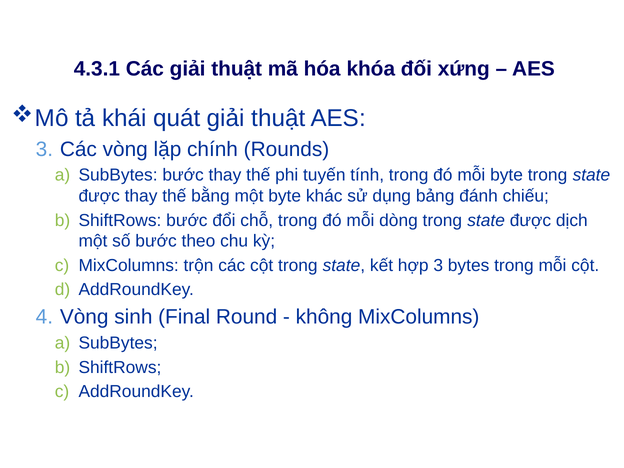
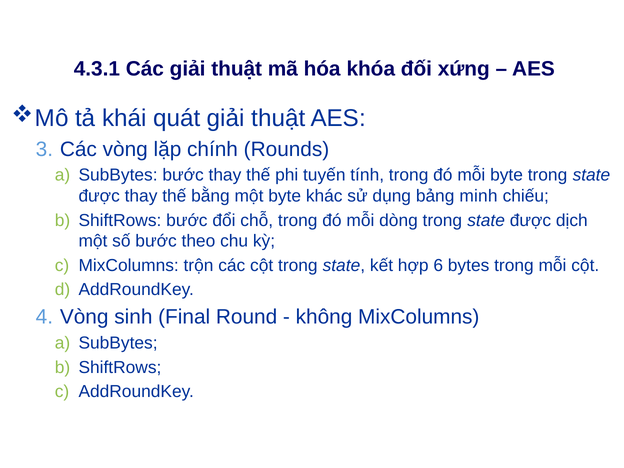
đánh: đánh -> minh (478, 196)
hợp 3: 3 -> 6 (438, 265)
